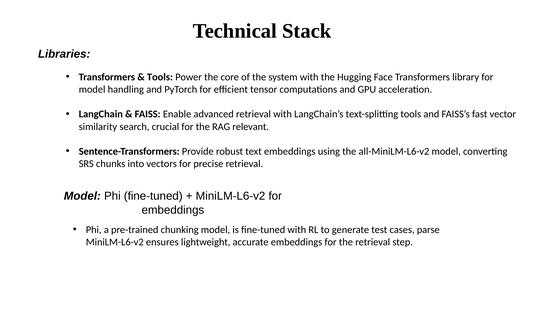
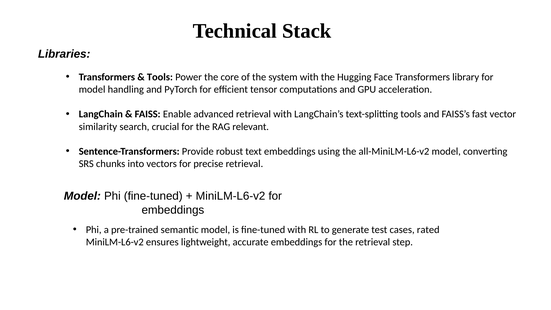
chunking: chunking -> semantic (180, 230)
parse: parse -> rated (428, 230)
